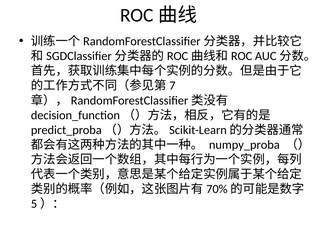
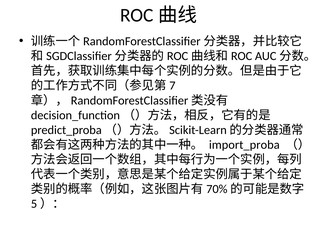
numpy_proba: numpy_proba -> import_proba (244, 145)
